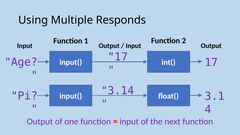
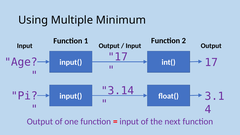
Responds: Responds -> Minimum (121, 20)
